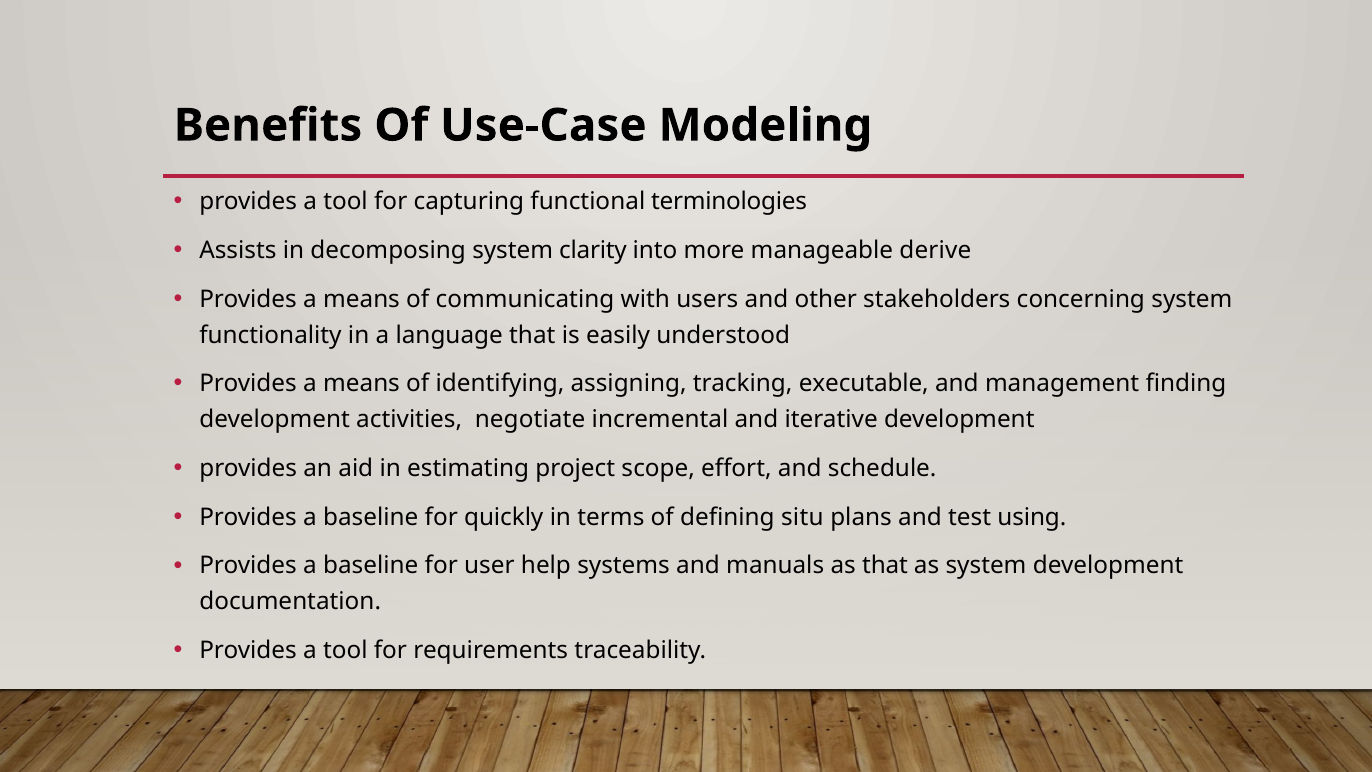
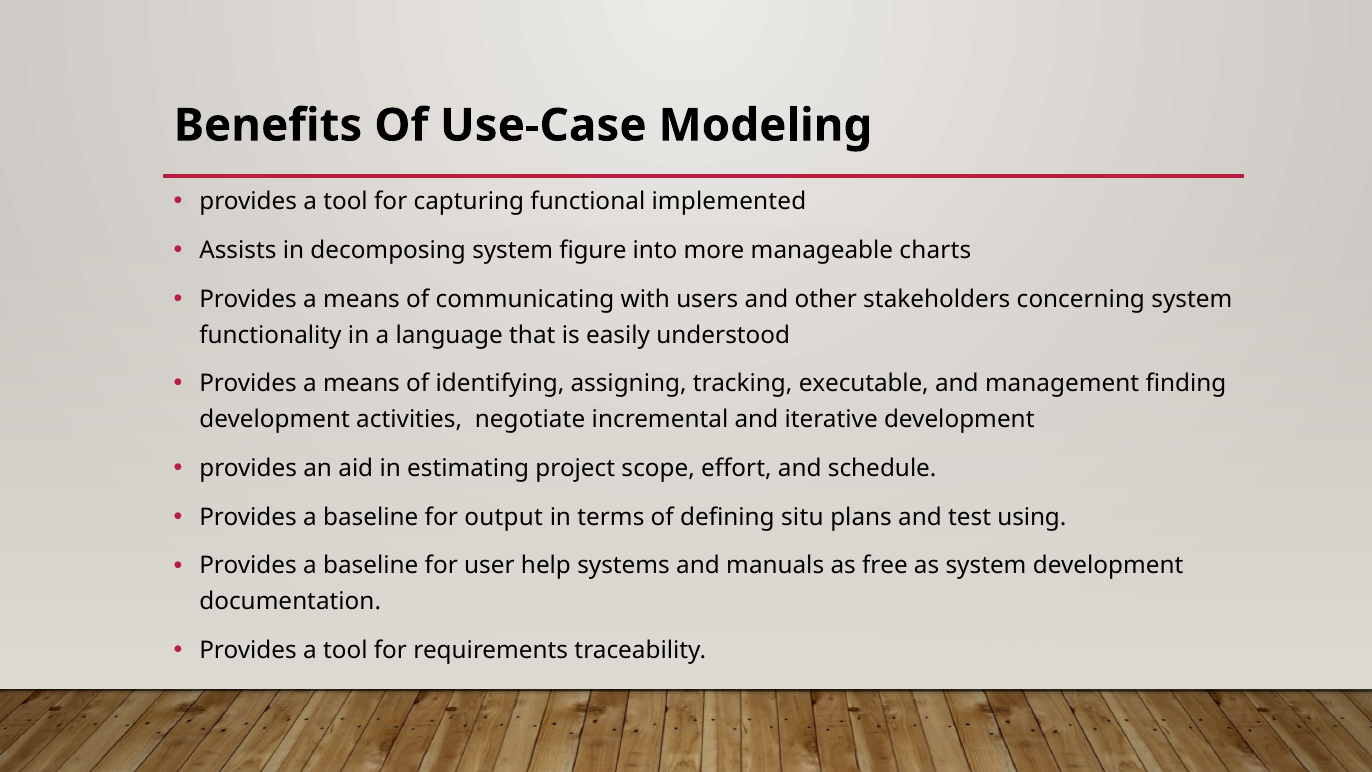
terminologies: terminologies -> implemented (729, 202)
clarity: clarity -> figure (593, 250)
derive: derive -> charts (935, 250)
quickly: quickly -> output (504, 517)
as that: that -> free (885, 566)
